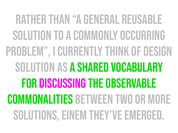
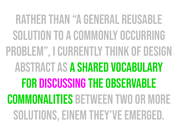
solution: solution -> abstract (35, 68)
